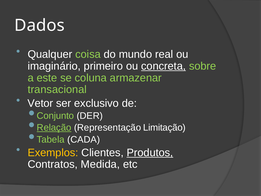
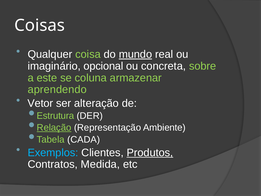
Dados: Dados -> Coisas (40, 25)
mundo underline: none -> present (135, 54)
primeiro: primeiro -> opcional (103, 66)
concreta underline: present -> none (164, 66)
transacional: transacional -> aprendendo (57, 89)
exclusivo: exclusivo -> alteração (96, 103)
Conjunto: Conjunto -> Estrutura (55, 116)
Limitação: Limitação -> Ambiente (164, 127)
Exemplos colour: yellow -> light blue (53, 152)
